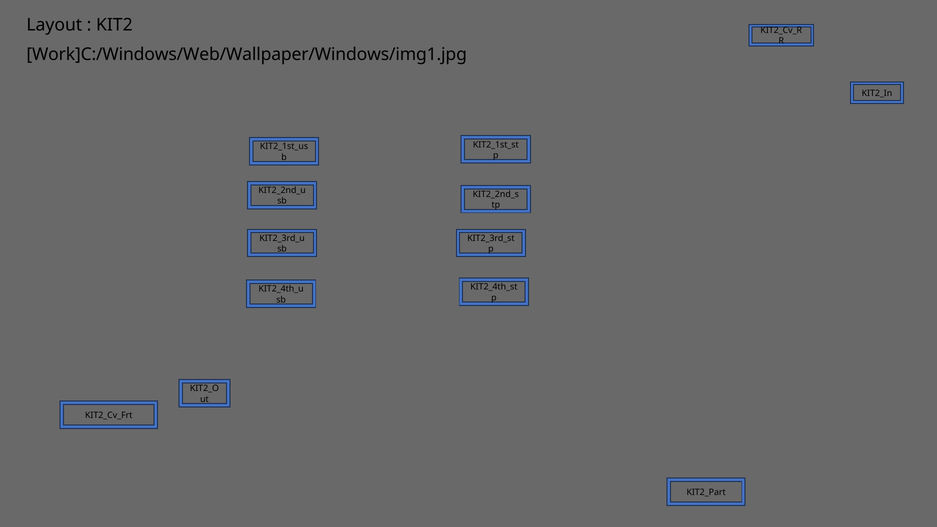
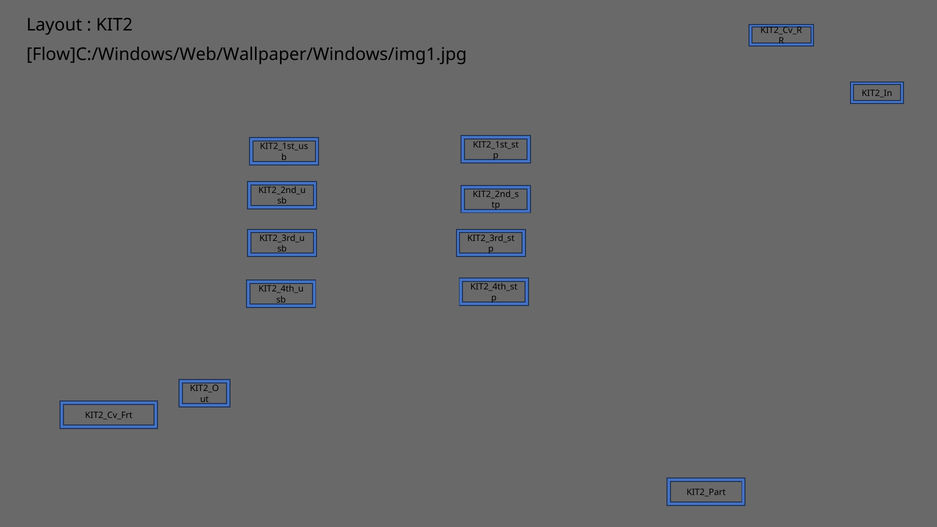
Work]C:/Windows/Web/Wallpaper/Windows/img1.jpg: Work]C:/Windows/Web/Wallpaper/Windows/img1.jpg -> Flow]C:/Windows/Web/Wallpaper/Windows/img1.jpg (247, 54)
